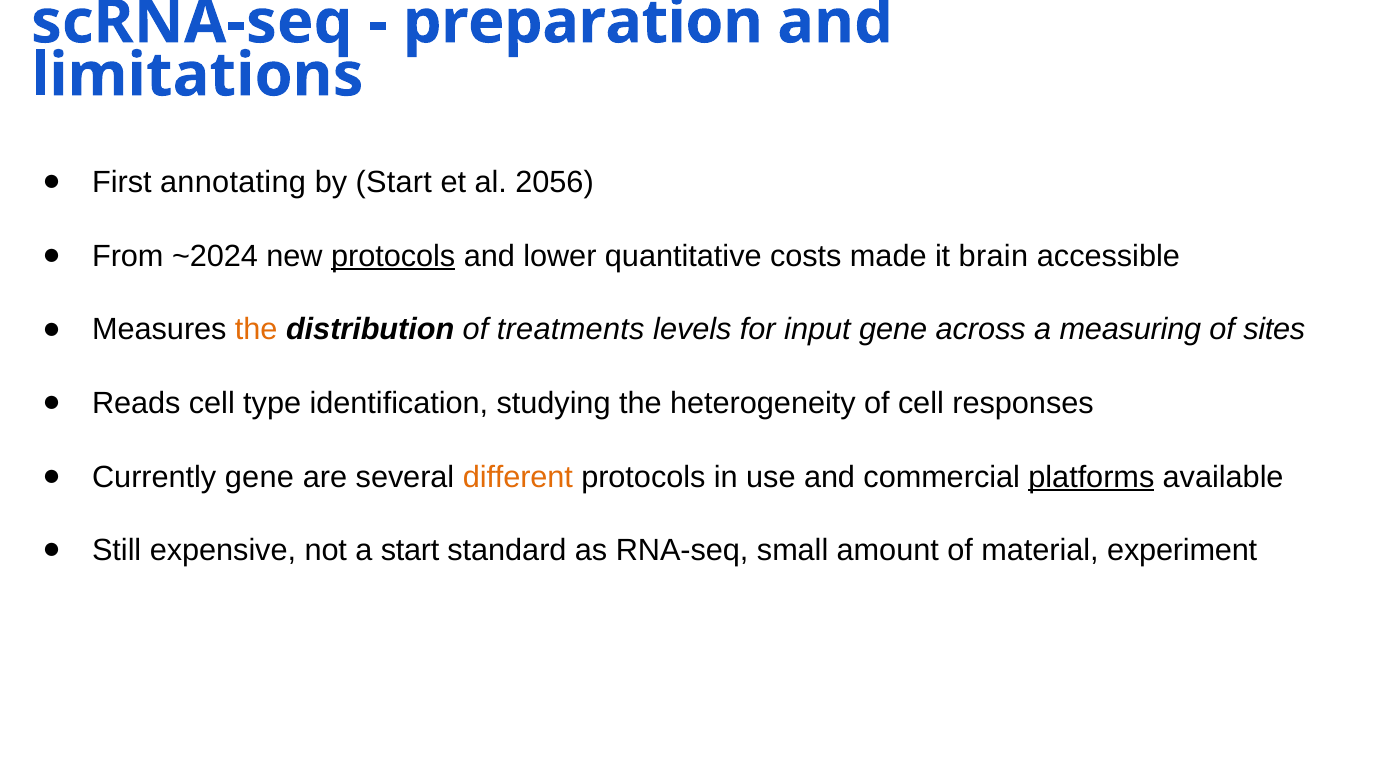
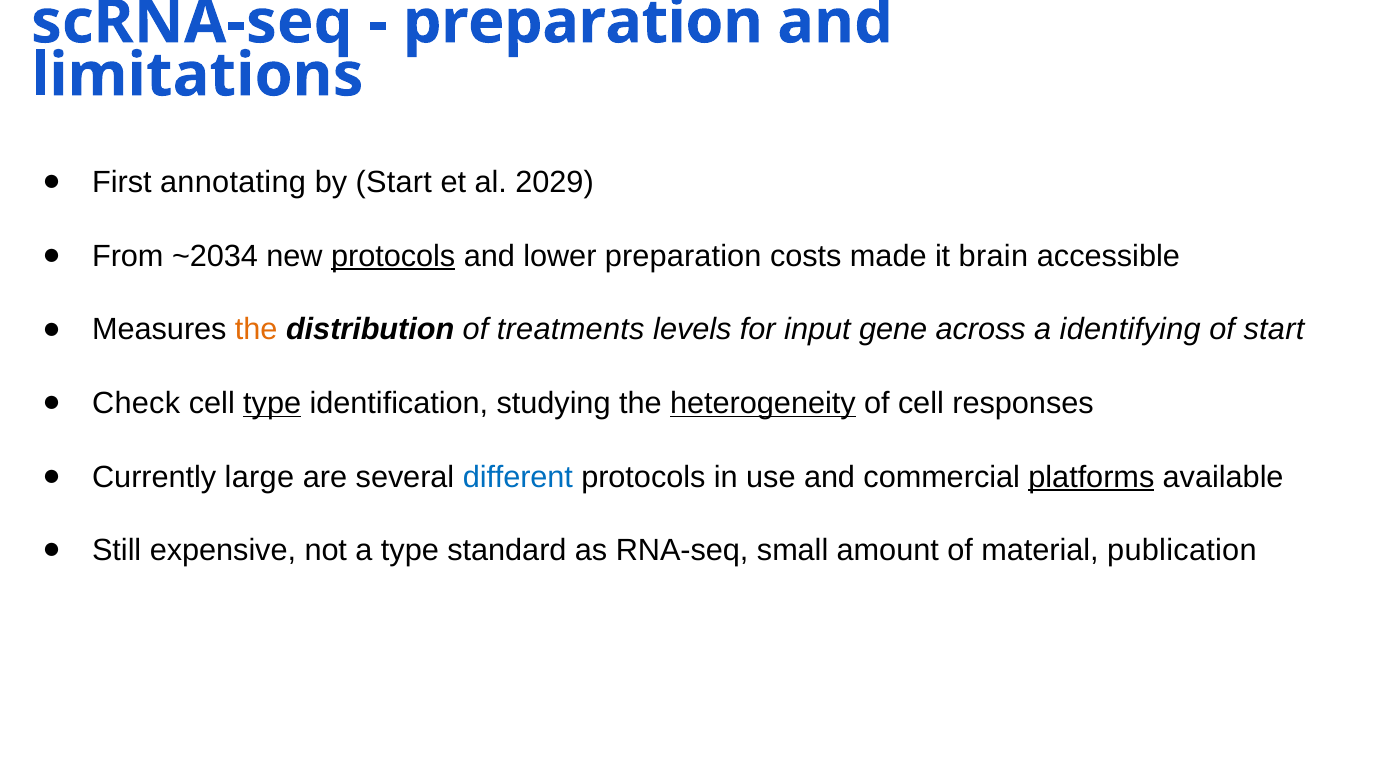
2056: 2056 -> 2029 (555, 183)
~2024: ~2024 -> ~2034 (215, 256)
lower quantitative: quantitative -> preparation (683, 256)
measuring: measuring -> identifying (1130, 330)
of sites: sites -> start (1274, 330)
Reads: Reads -> Check (136, 404)
type underline: none -> present (272, 404)
heterogeneity underline: none -> present (763, 404)
Currently gene: gene -> large (259, 477)
different colour: orange -> blue (518, 477)
a start: start -> type (410, 551)
experiment: experiment -> publication (1182, 551)
